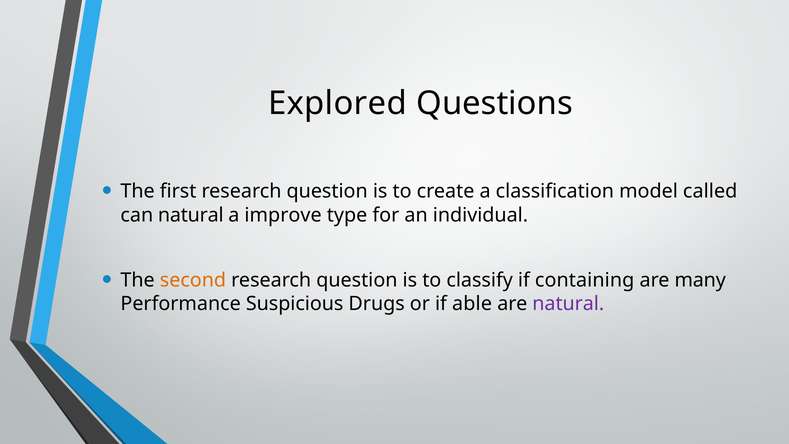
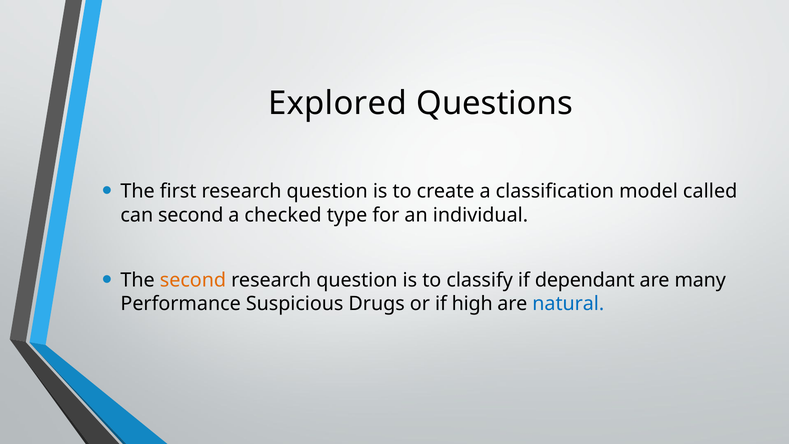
can natural: natural -> second (191, 215)
improve: improve -> checked (283, 215)
containing: containing -> dependant (585, 280)
able: able -> high (472, 304)
natural colour: purple -> blue (568, 304)
